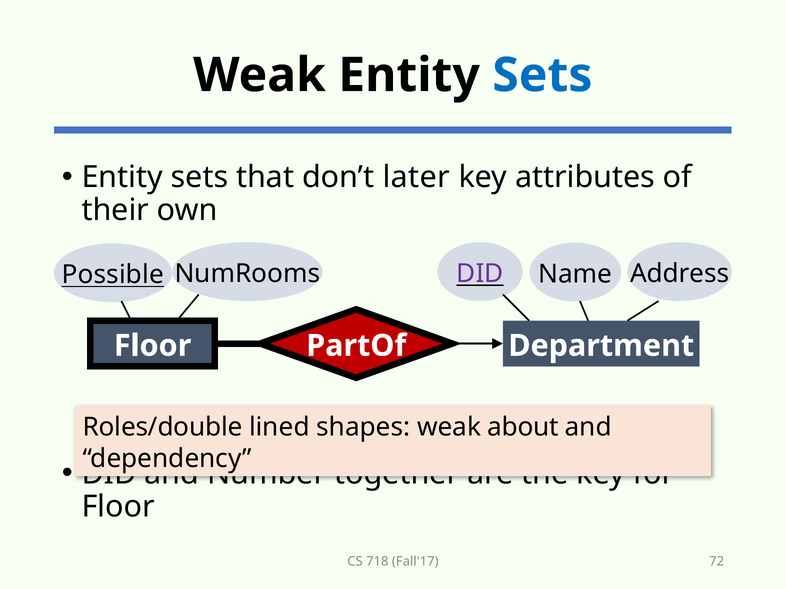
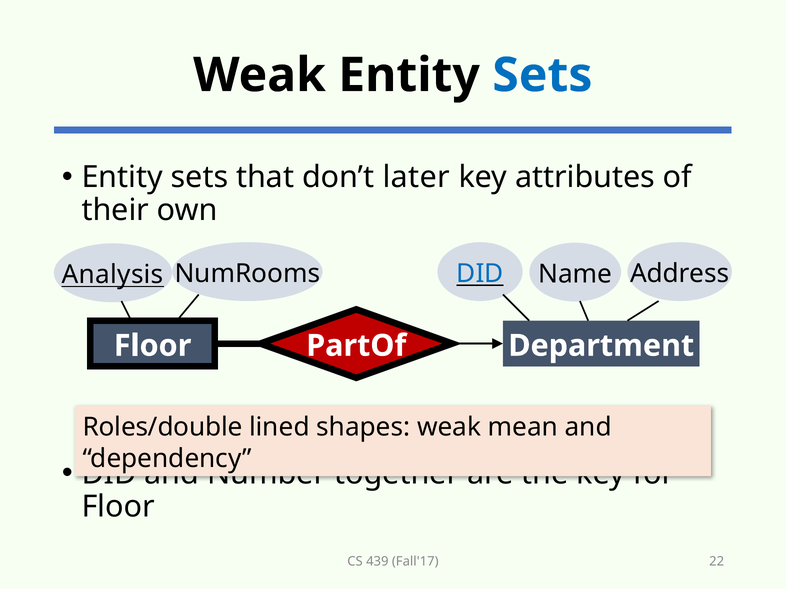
DID colour: purple -> blue (480, 274)
Possible: Possible -> Analysis (113, 275)
about: about -> mean (523, 427)
718: 718 -> 439 (377, 562)
72: 72 -> 22 (717, 562)
